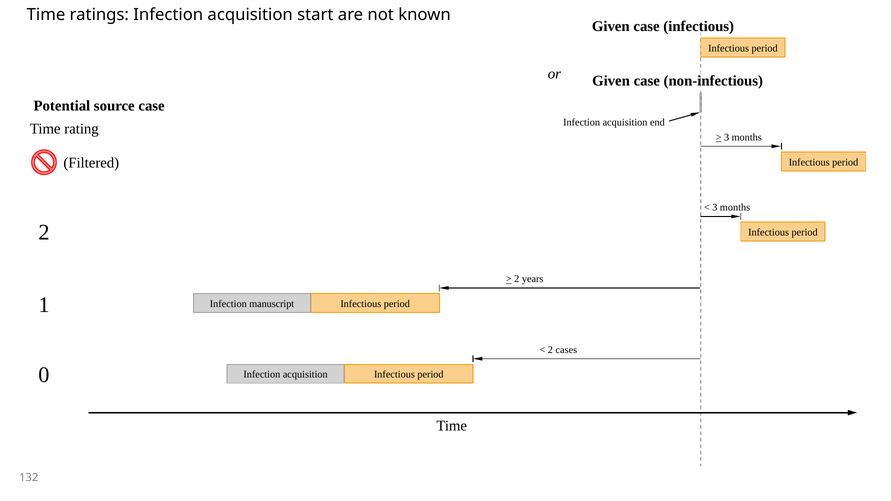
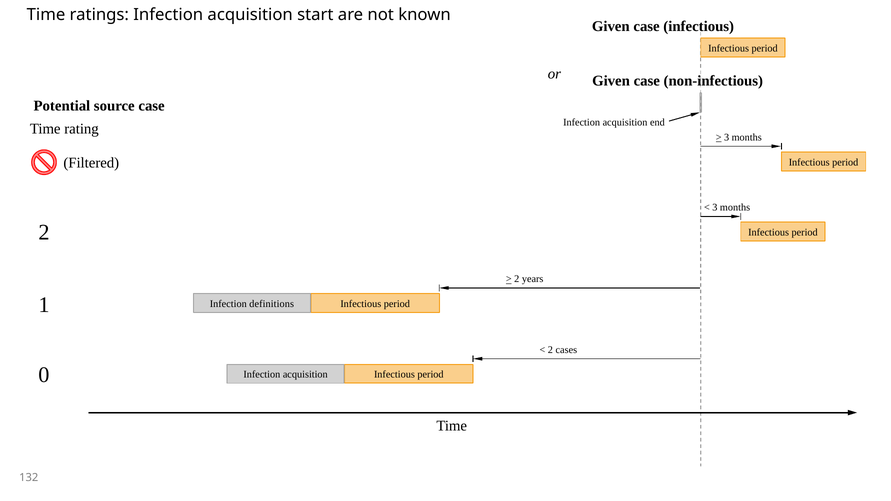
manuscript: manuscript -> definitions (272, 304)
